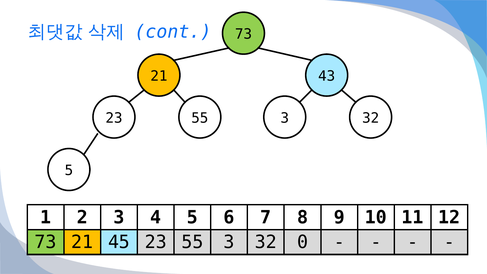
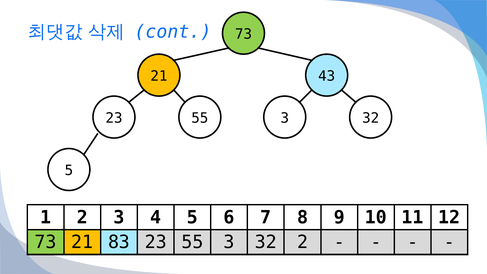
45: 45 -> 83 (119, 242)
32 0: 0 -> 2 (303, 242)
